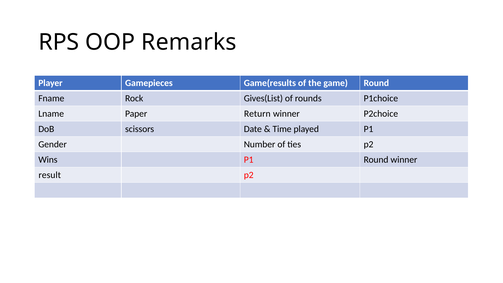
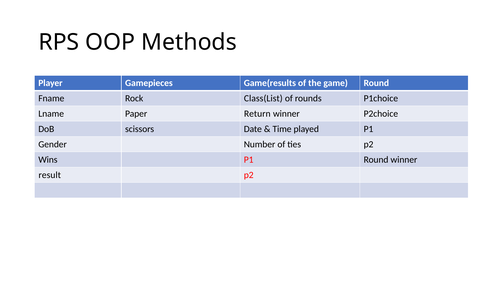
Remarks: Remarks -> Methods (189, 42)
Gives(List: Gives(List -> Class(List (263, 98)
